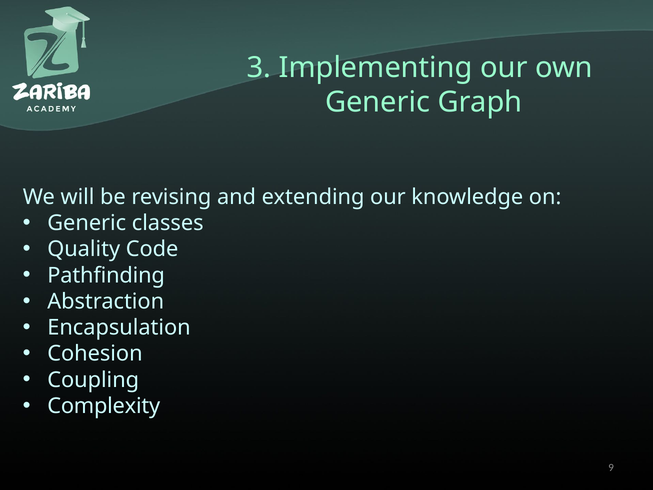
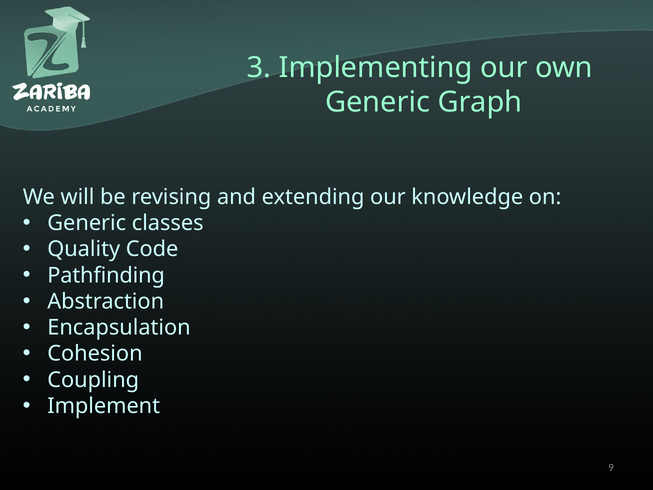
Complexity: Complexity -> Implement (104, 406)
